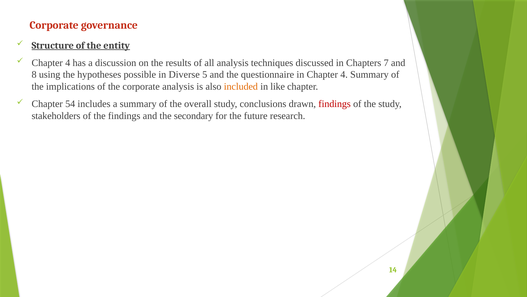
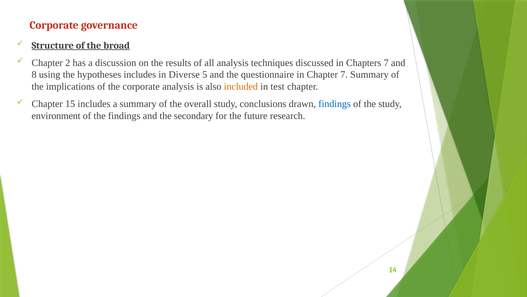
entity: entity -> broad (117, 45)
4: 4 -> 2 (68, 63)
hypotheses possible: possible -> includes (140, 75)
in Chapter 4: 4 -> 7 (344, 75)
like: like -> test (278, 86)
54: 54 -> 15 (70, 104)
findings colour: red -> blue (335, 104)
stakeholders: stakeholders -> environment (56, 116)
